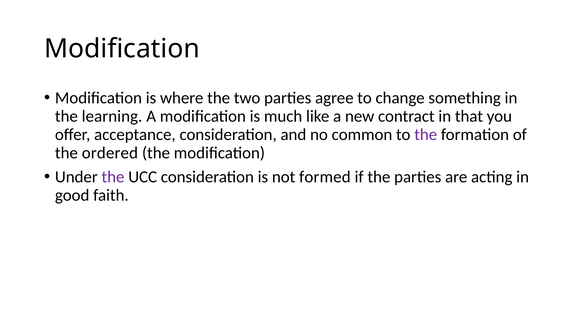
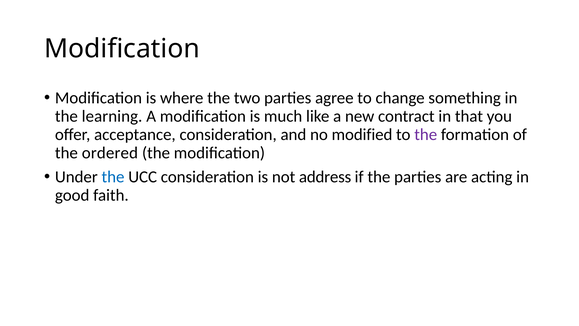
common: common -> modified (362, 134)
the colour: purple -> blue (113, 177)
formed: formed -> address (325, 177)
